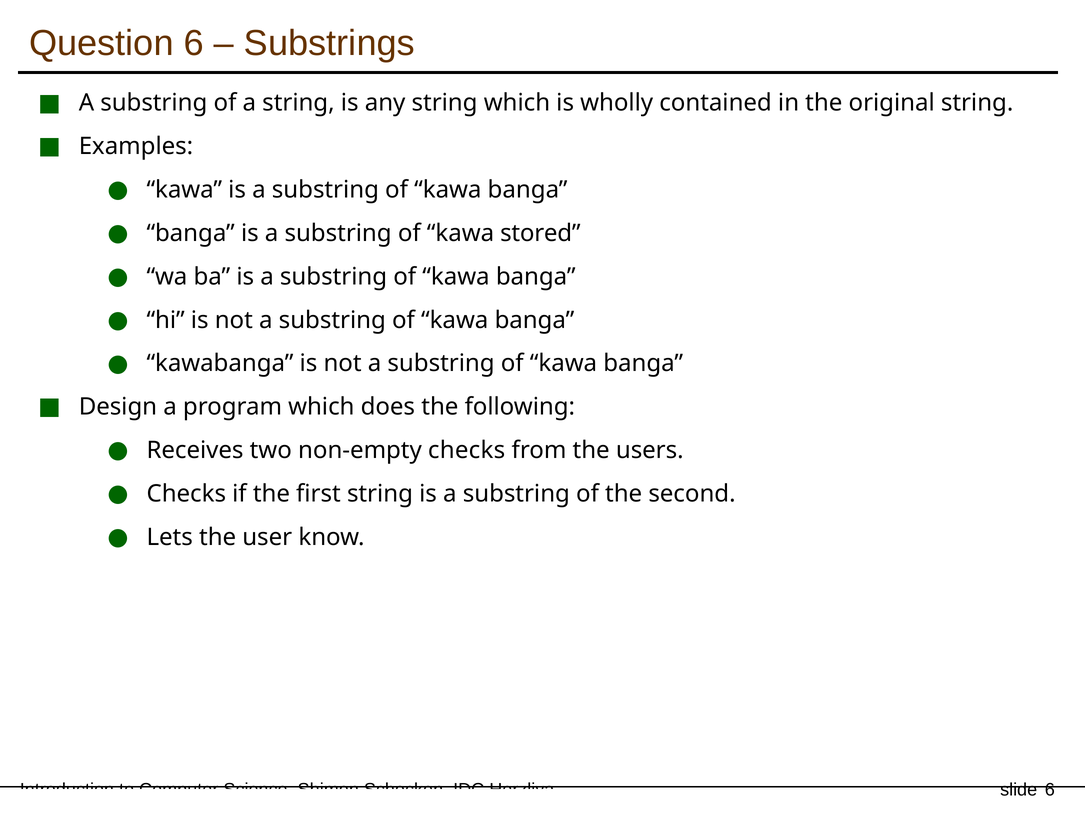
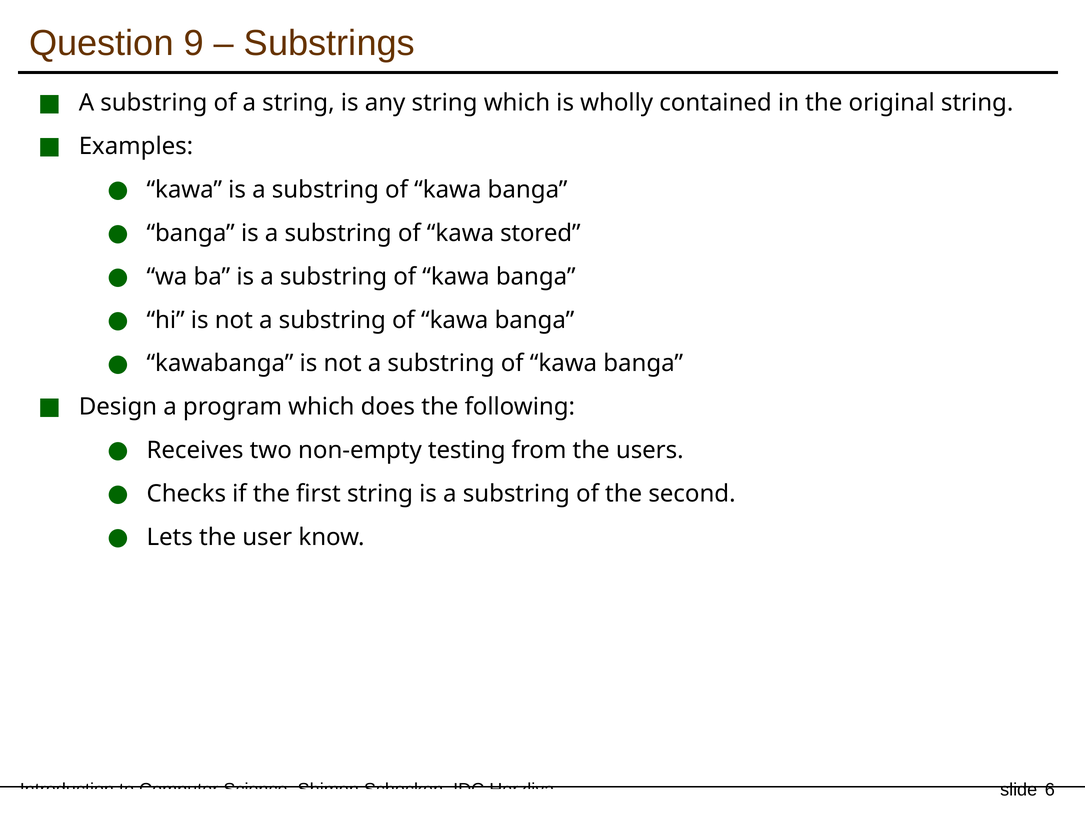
Question 6: 6 -> 9 (194, 43)
non-empty checks: checks -> testing (467, 450)
